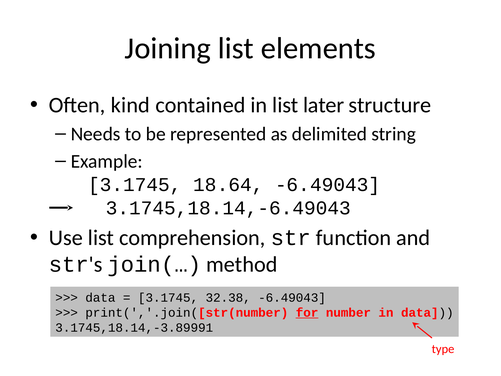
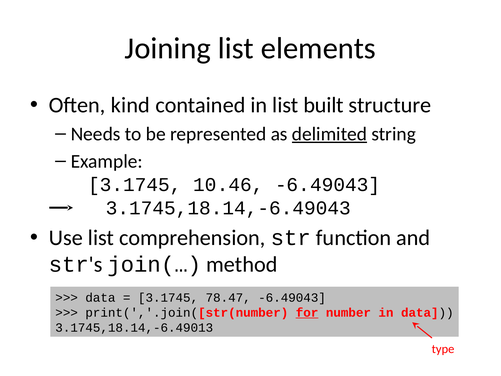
later: later -> built (324, 105)
delimited underline: none -> present (330, 134)
18.64: 18.64 -> 10.46 (228, 185)
32.38: 32.38 -> 78.47 (228, 297)
3.1745,18.14,-3.89991: 3.1745,18.14,-3.89991 -> 3.1745,18.14,-6.49013 (134, 327)
